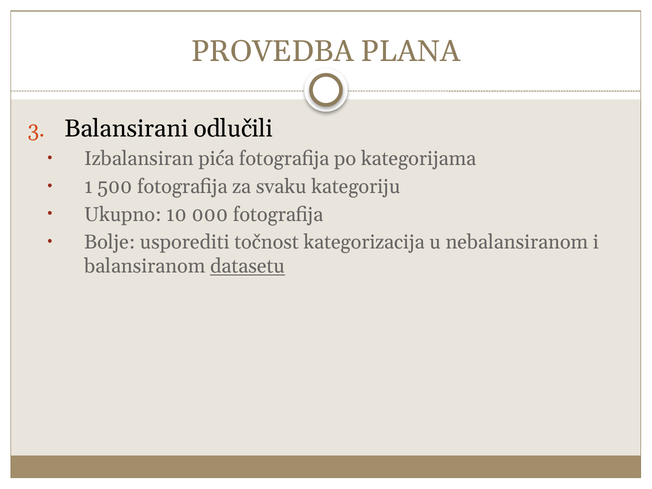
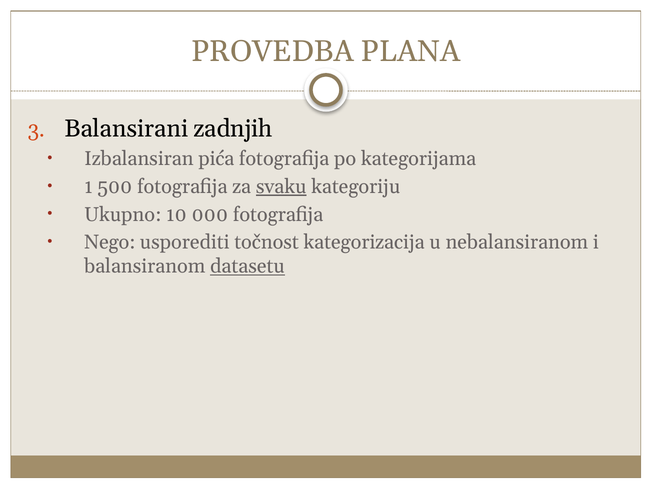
odlučili: odlučili -> zadnjih (233, 128)
svaku underline: none -> present (281, 187)
Bolje: Bolje -> Nego (110, 242)
